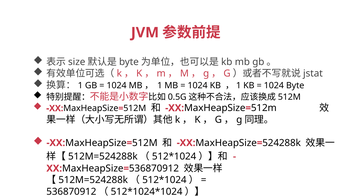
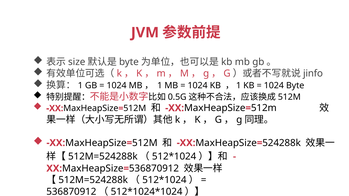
jstat: jstat -> jinfo (313, 74)
